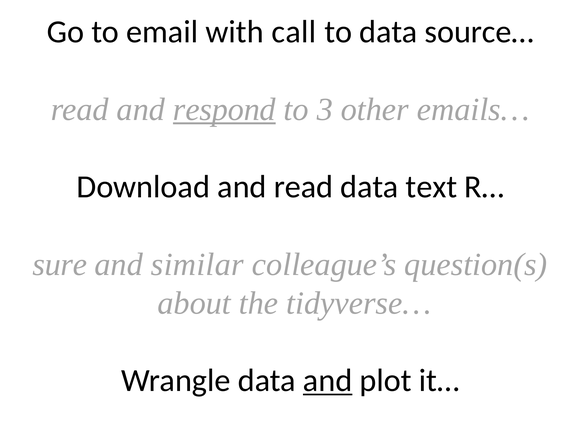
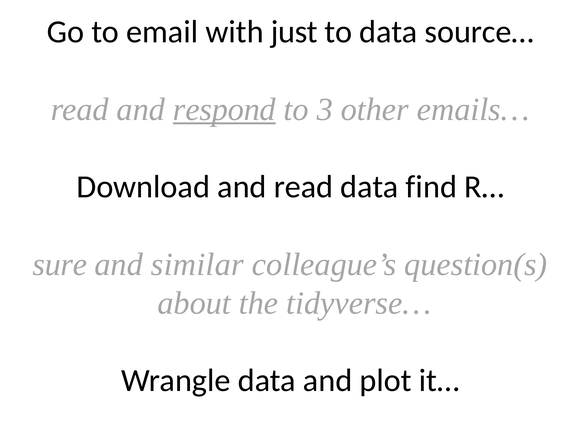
call: call -> just (294, 32)
text: text -> find (431, 187)
and underline: present -> none (328, 380)
